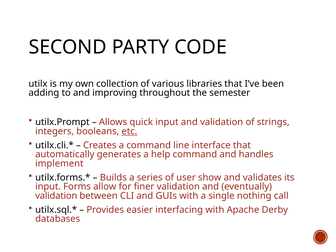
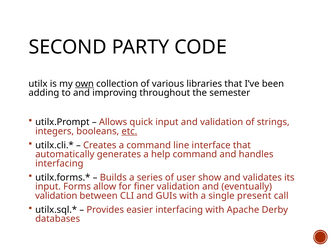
own underline: none -> present (84, 84)
implement: implement -> interfacing (59, 163)
nothing: nothing -> present (254, 196)
